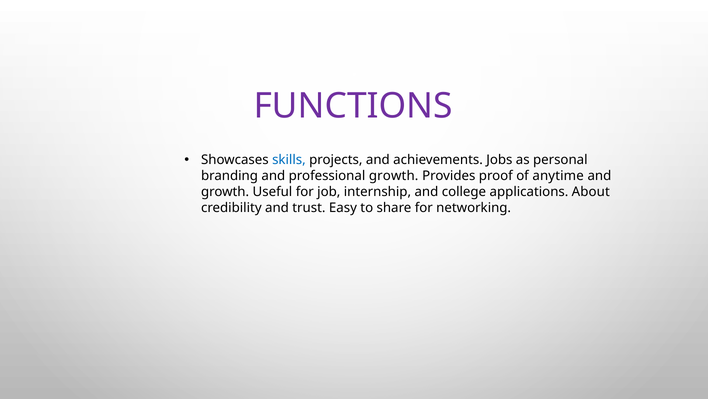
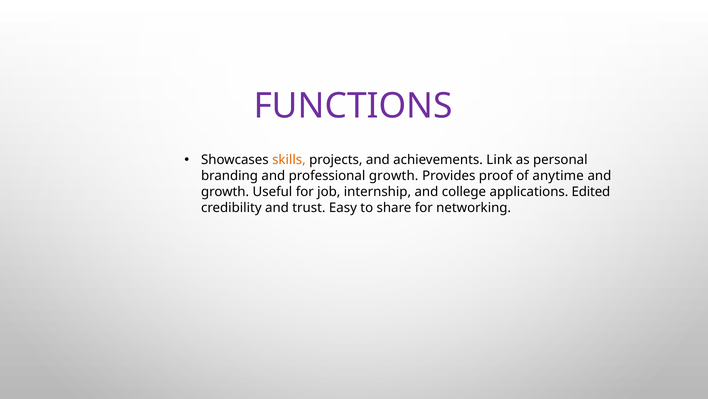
skills colour: blue -> orange (289, 160)
Jobs: Jobs -> Link (499, 160)
About: About -> Edited (591, 192)
